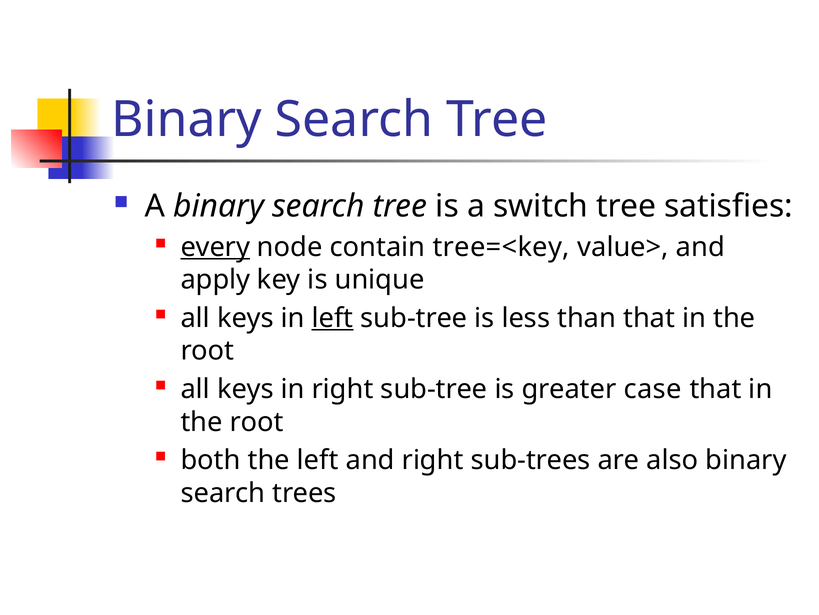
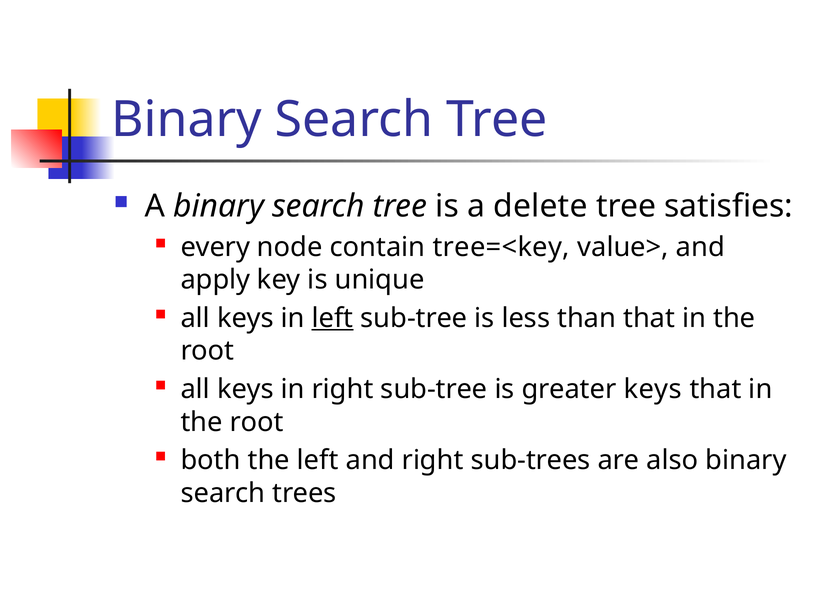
switch: switch -> delete (540, 206)
every underline: present -> none (215, 247)
greater case: case -> keys (653, 389)
